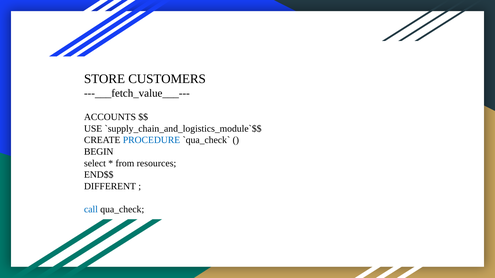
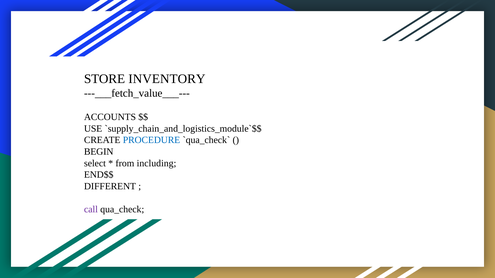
CUSTOMERS: CUSTOMERS -> INVENTORY (167, 79)
resources: resources -> including (156, 163)
call colour: blue -> purple (91, 210)
